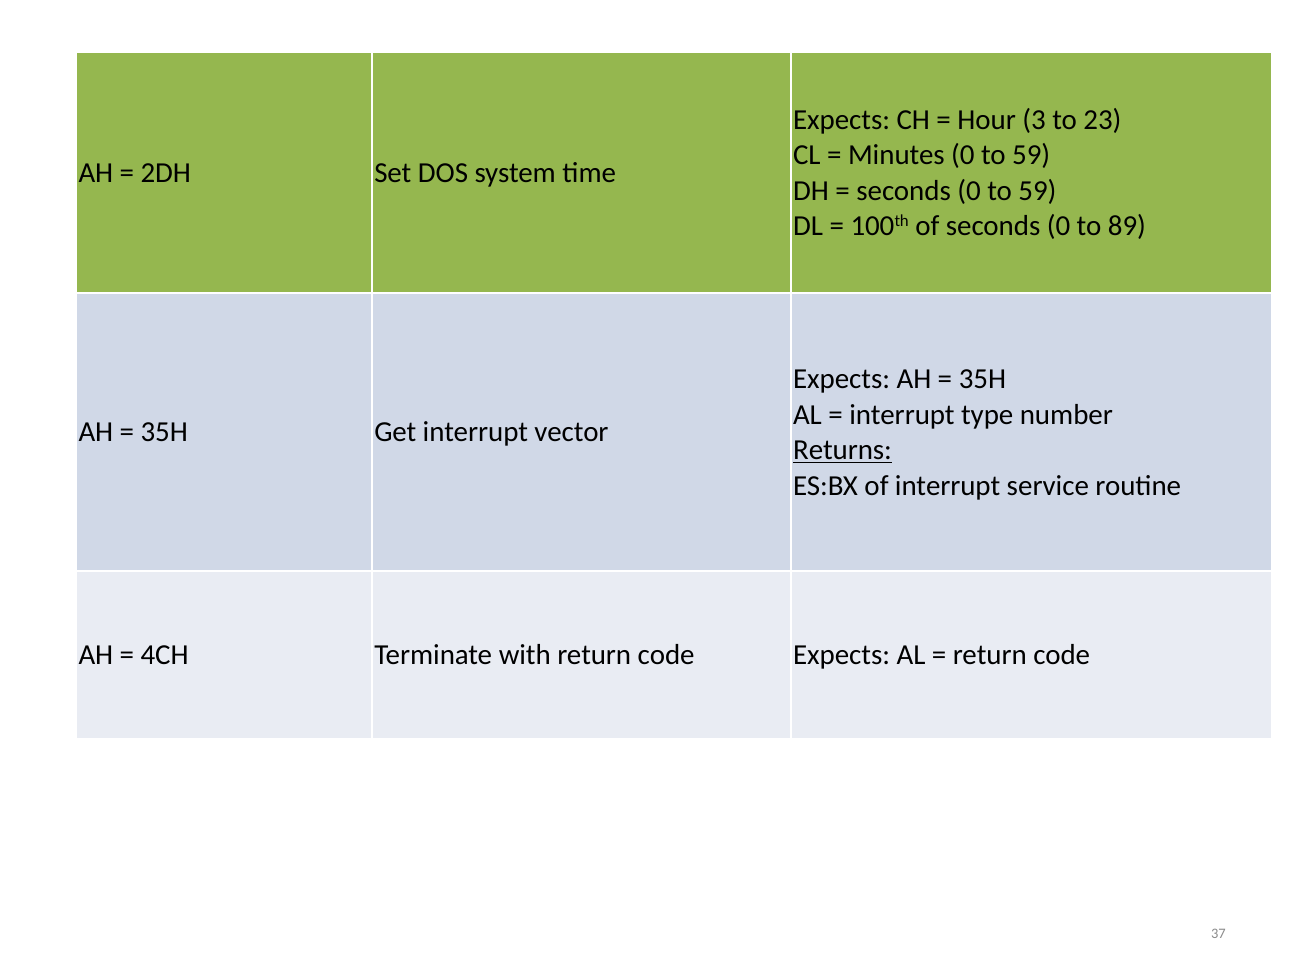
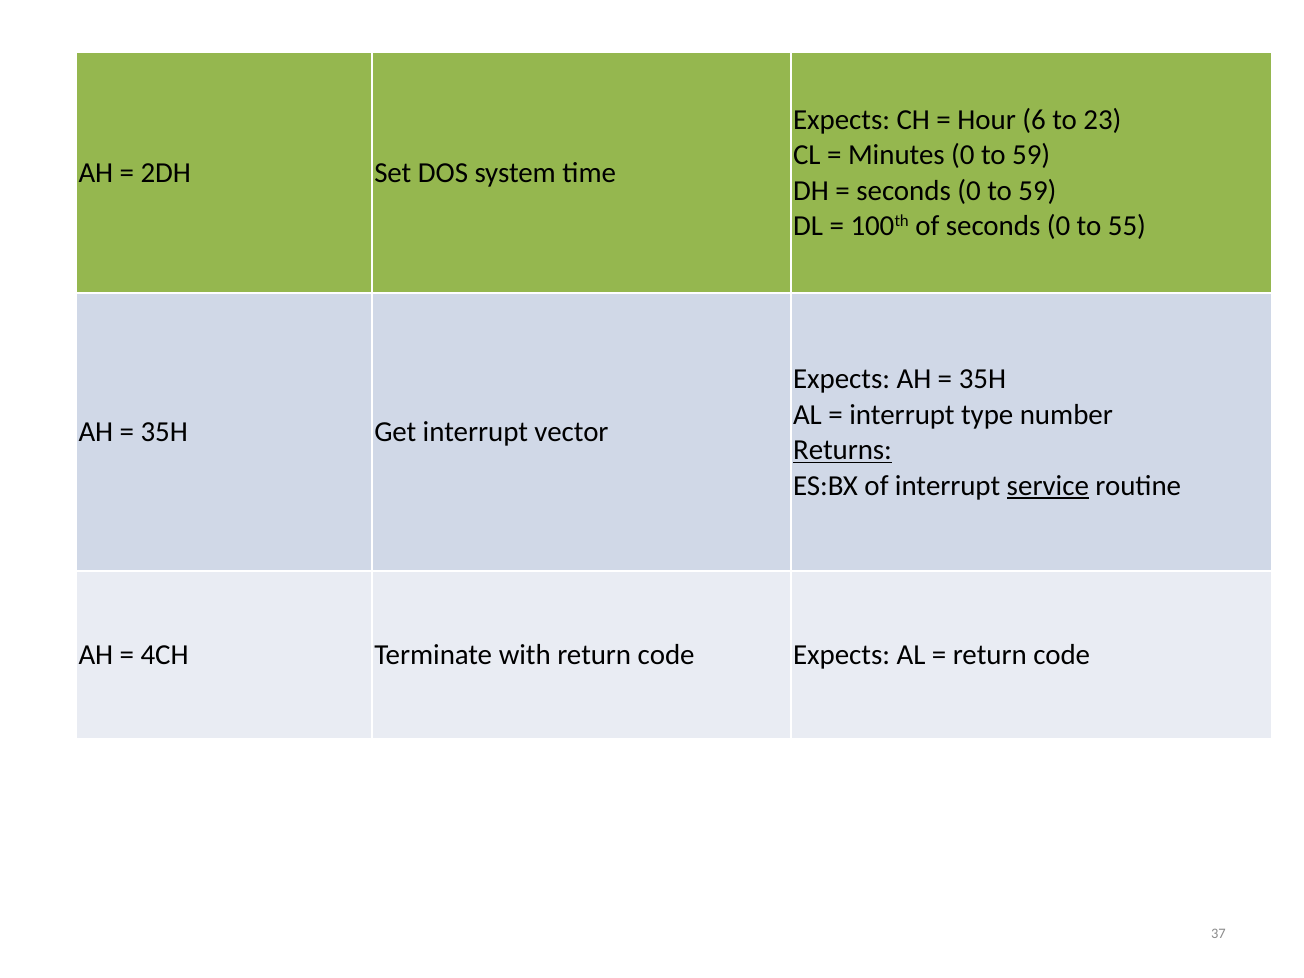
3: 3 -> 6 (1034, 120)
89: 89 -> 55 (1127, 226)
service underline: none -> present (1048, 486)
